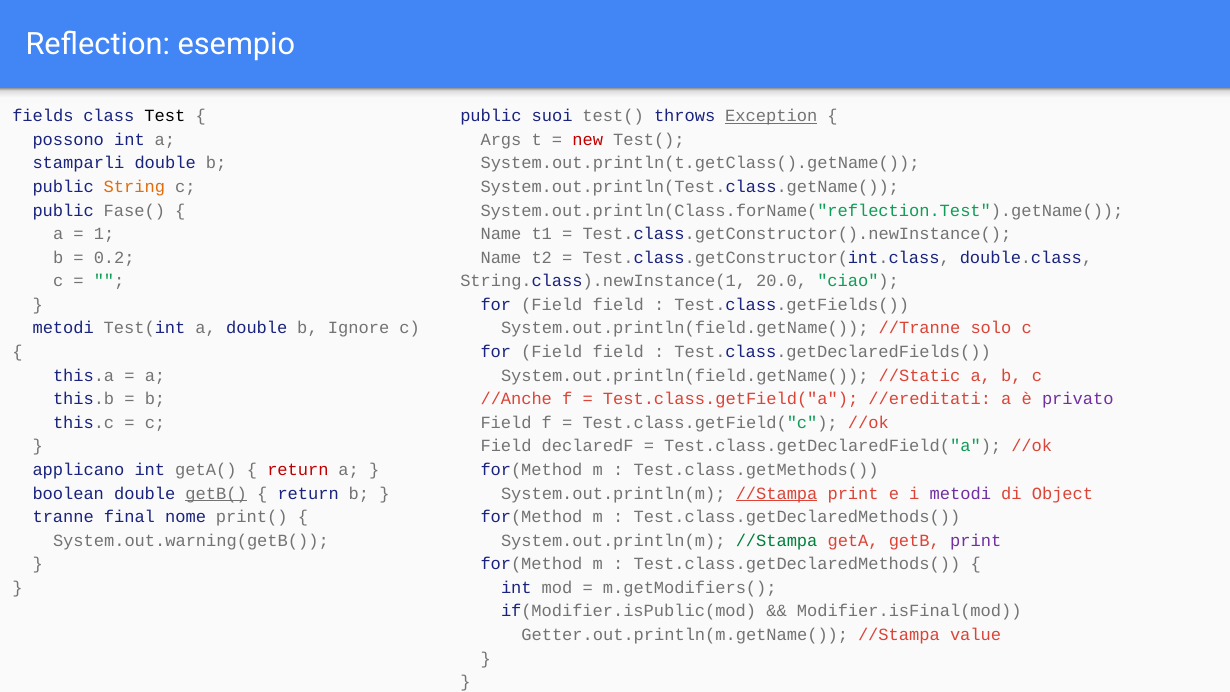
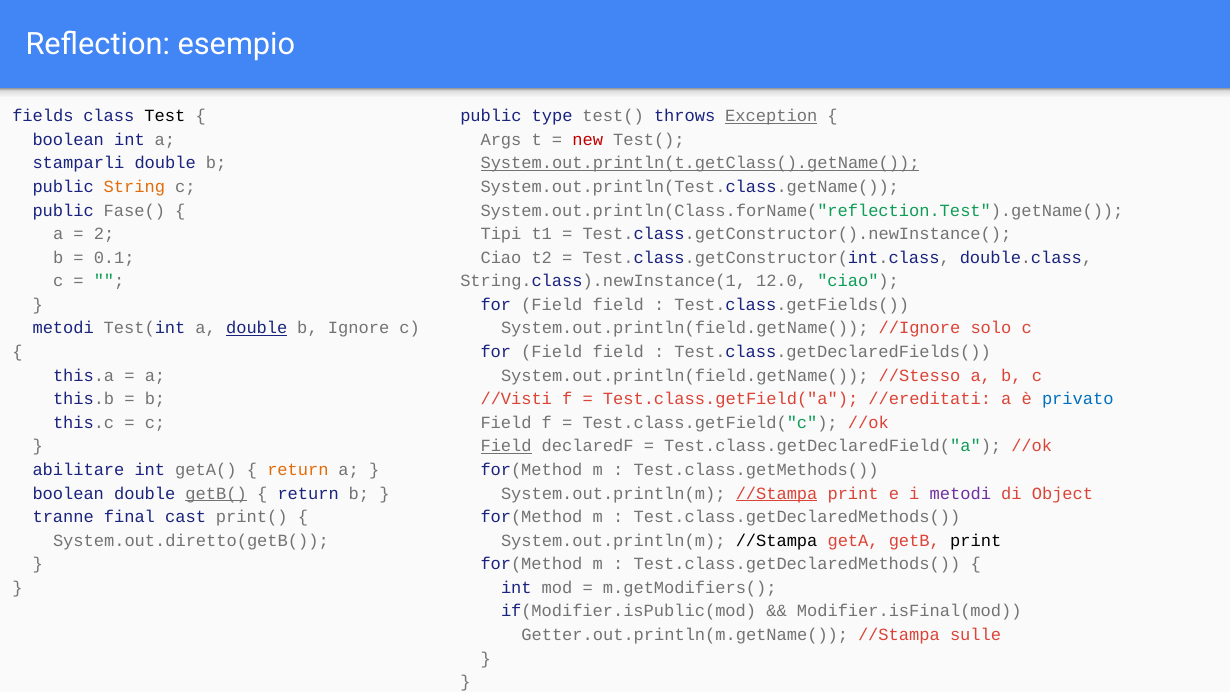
suoi: suoi -> type (552, 116)
possono: possono -> boolean (68, 140)
System.out.println(t.getClass().getName( underline: none -> present (700, 163)
1: 1 -> 2 (104, 234)
Name: Name -> Tipi (501, 234)
0.2: 0.2 -> 0.1 (114, 258)
Name: Name -> Ciao (501, 258)
20.0: 20.0 -> 12.0 (782, 281)
double underline: none -> present (257, 328)
//Tranne: //Tranne -> //Ignore (919, 328)
//Static: //Static -> //Stesso (919, 375)
//Anche: //Anche -> //Visti (516, 399)
privato colour: purple -> blue (1078, 399)
Field underline: none -> present (506, 446)
applicano: applicano -> abilitare (78, 470)
return colour: red -> orange (298, 470)
nome: nome -> cast (186, 517)
System.out.warning(getB(: System.out.warning(getB( -> System.out.diretto(getB( (191, 540)
//Stampa colour: green -> black (777, 540)
print colour: purple -> black (976, 540)
value: value -> sulle (976, 635)
